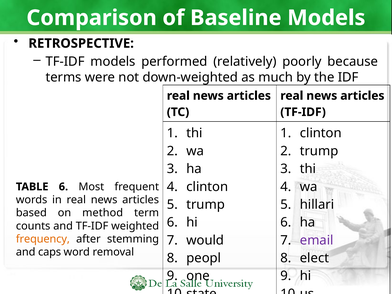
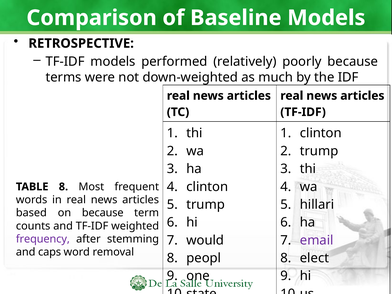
TABLE 6: 6 -> 8 (63, 187)
on method: method -> because (103, 213)
frequency colour: orange -> purple (43, 239)
